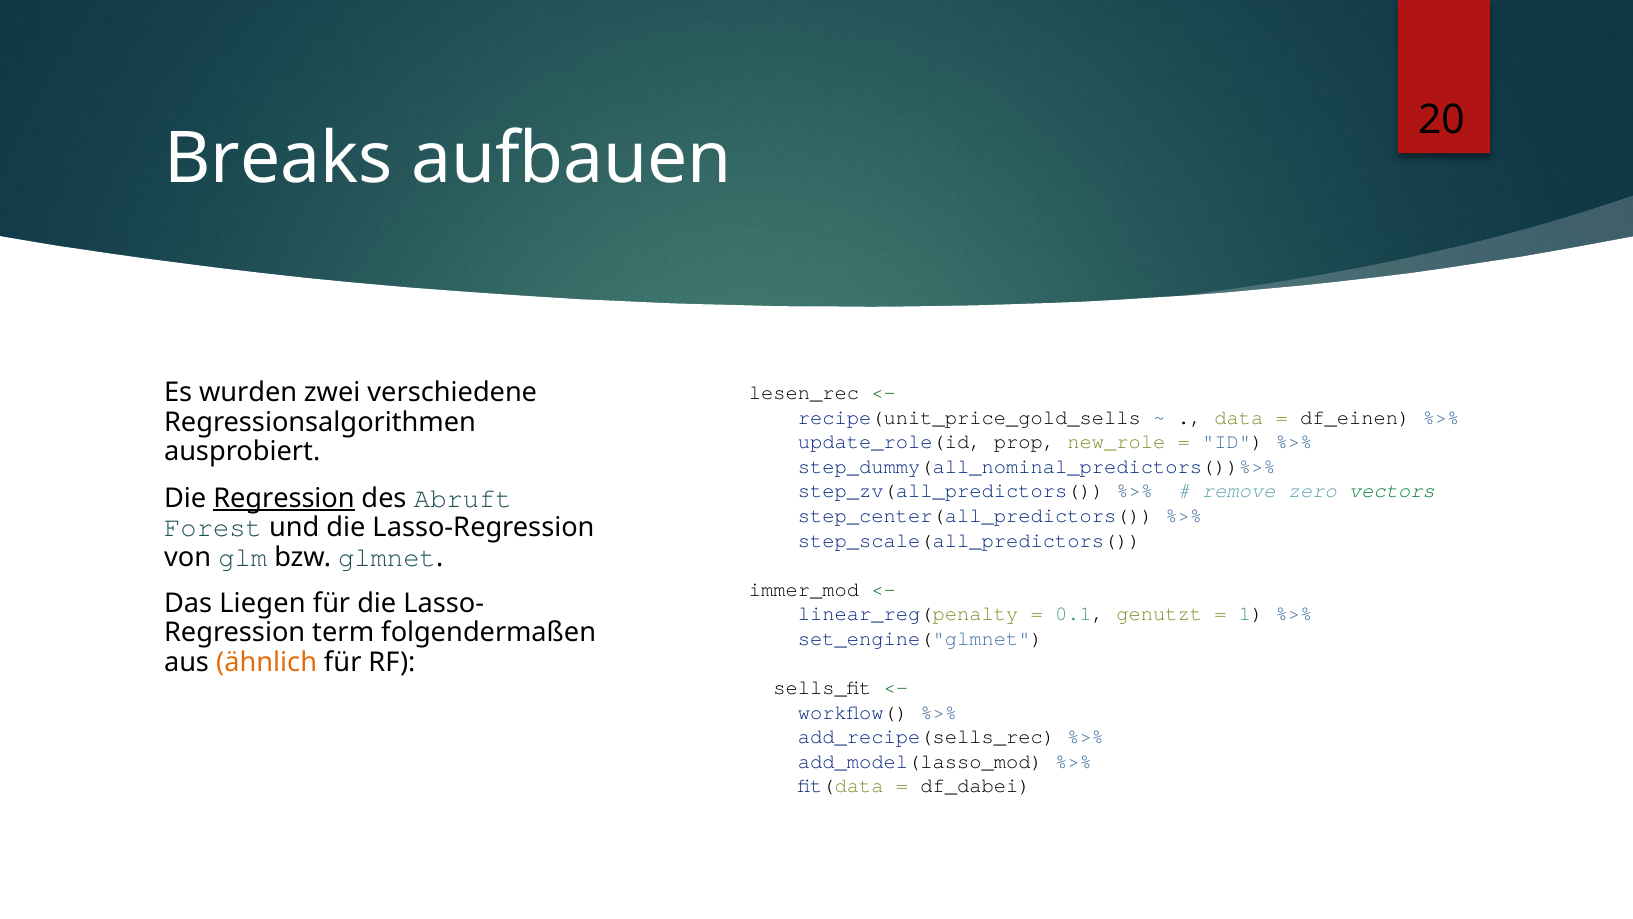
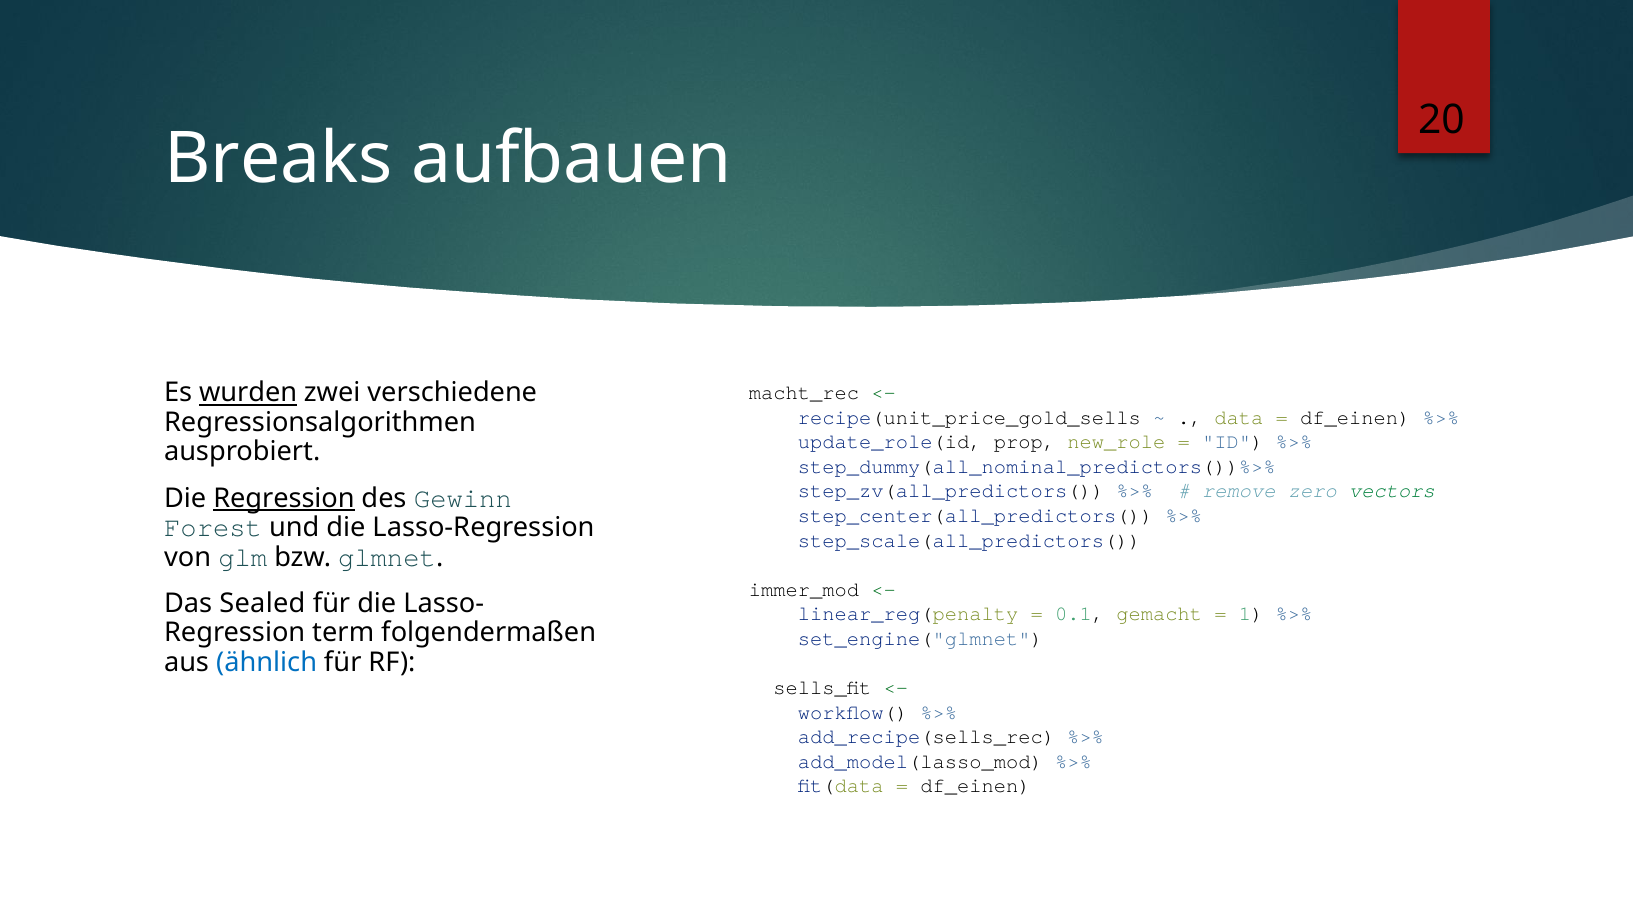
lesen_rec: lesen_rec -> macht_rec (804, 393)
wurden underline: none -> present (248, 393)
Abruft: Abruft -> Gewinn (463, 498)
Liegen: Liegen -> Sealed (262, 603)
genutzt: genutzt -> gemacht (1159, 614)
ähnlich colour: orange -> blue (267, 662)
df_dabei: df_dabei -> df_einen (976, 786)
